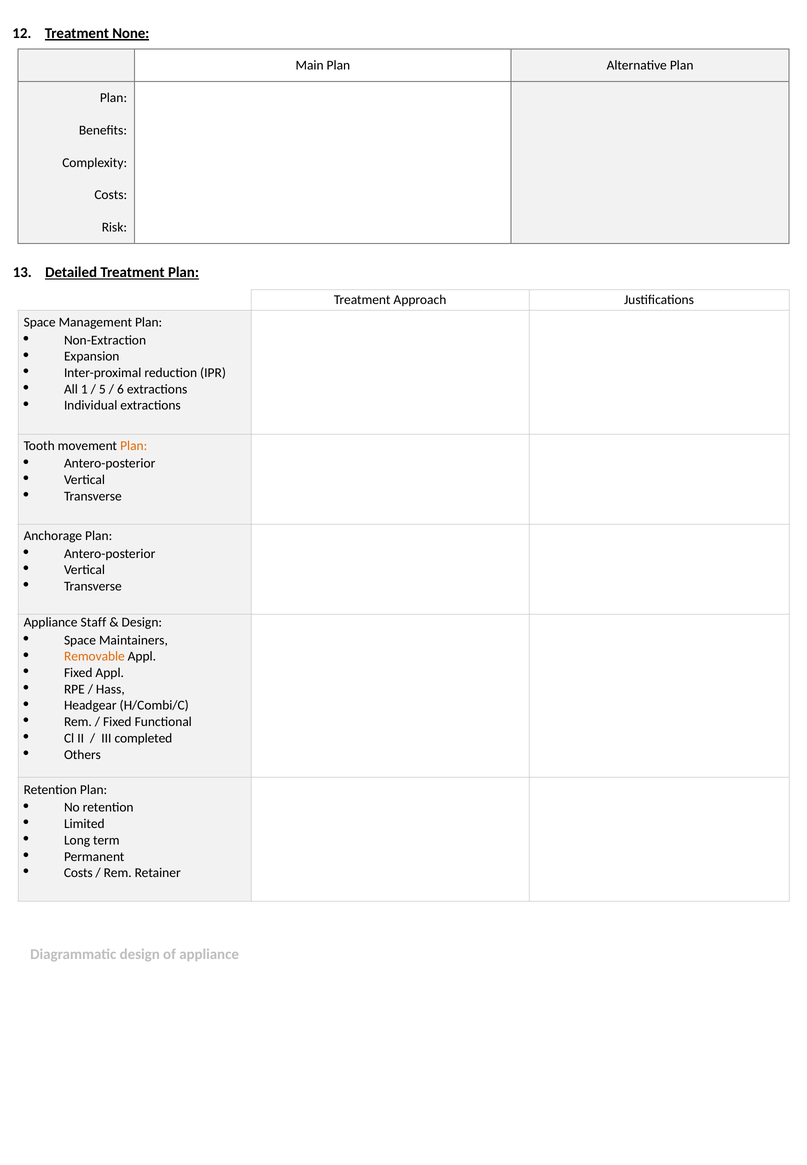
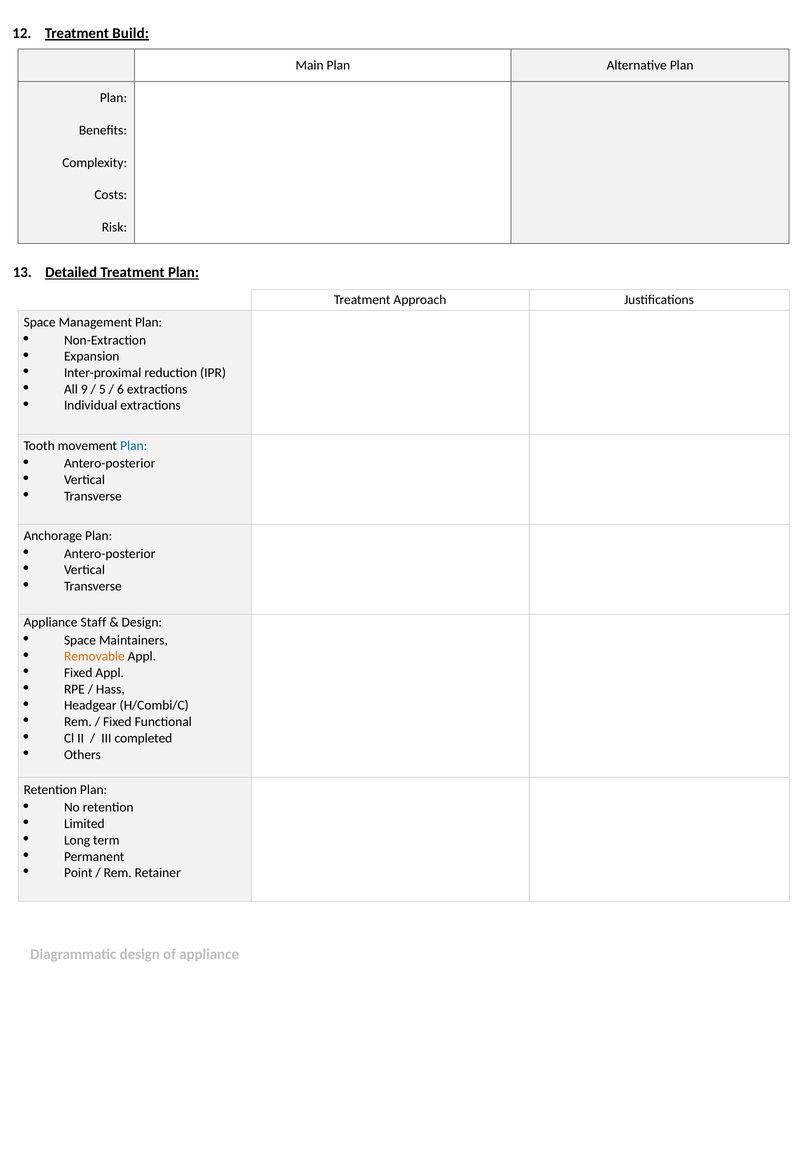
None: None -> Build (131, 33)
1: 1 -> 9 (84, 389)
Plan colour: orange -> blue (134, 446)
Costs: Costs -> Point (78, 873)
